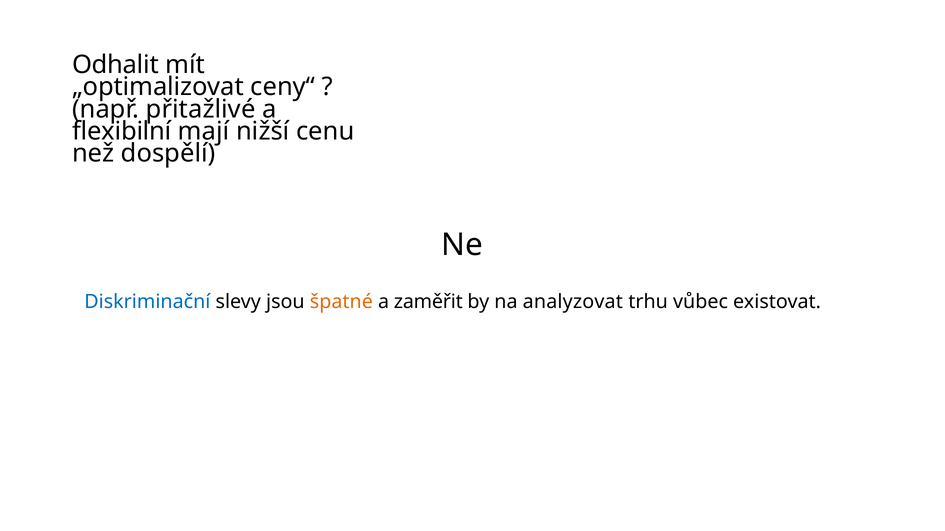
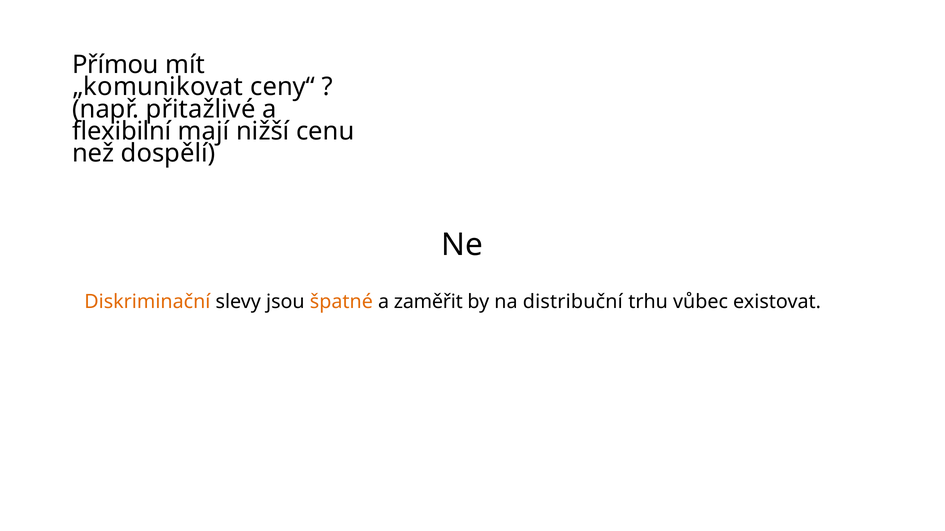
Odhalit: Odhalit -> Přímou (115, 65)
„optimalizovat: „optimalizovat -> „komunikovat (158, 87)
Diskriminační colour: blue -> orange (147, 302)
analyzovat: analyzovat -> distribuční (573, 302)
